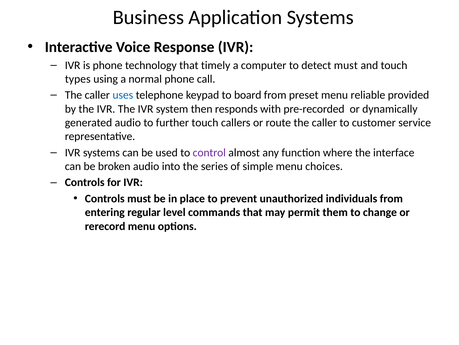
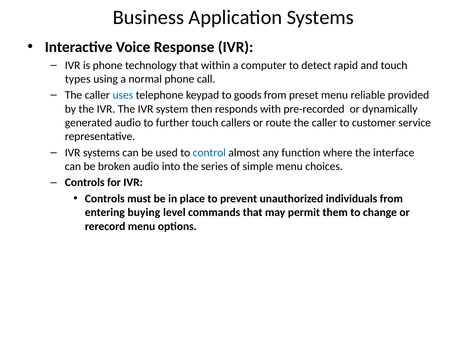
timely: timely -> within (216, 65)
detect must: must -> rapid (346, 65)
board: board -> goods (248, 95)
control colour: purple -> blue (209, 152)
regular: regular -> buying (144, 212)
